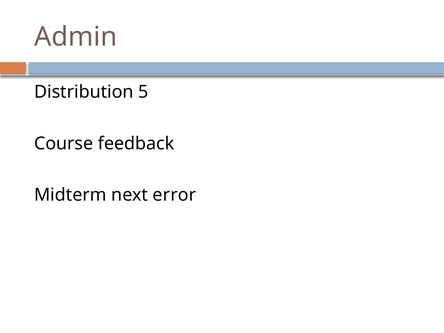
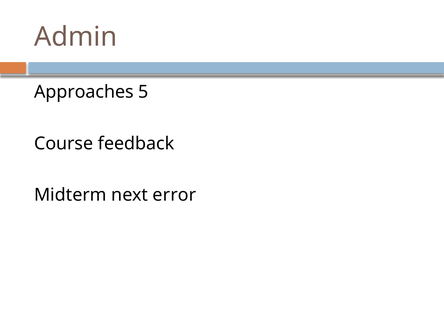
Distribution: Distribution -> Approaches (84, 92)
